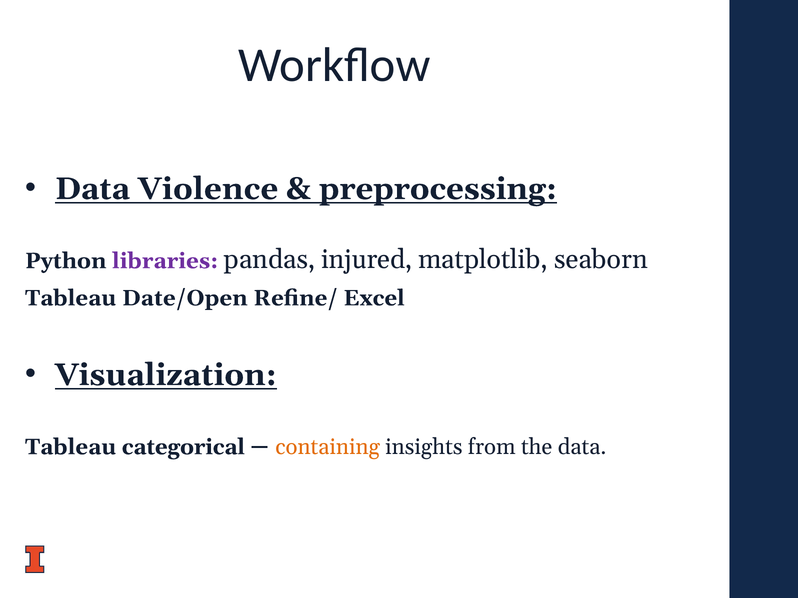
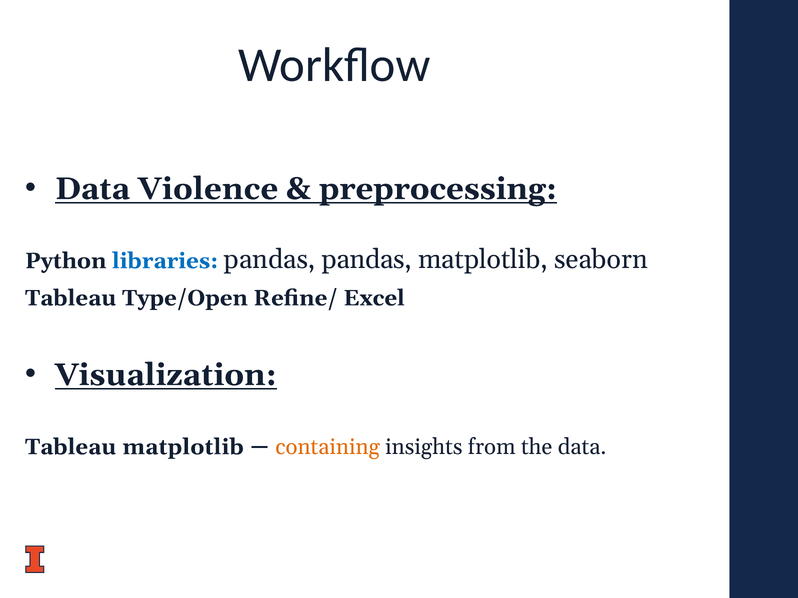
libraries colour: purple -> blue (165, 261)
pandas injured: injured -> pandas (367, 260)
Date/Open: Date/Open -> Type/Open (185, 298)
Tableau categorical: categorical -> matplotlib (183, 447)
